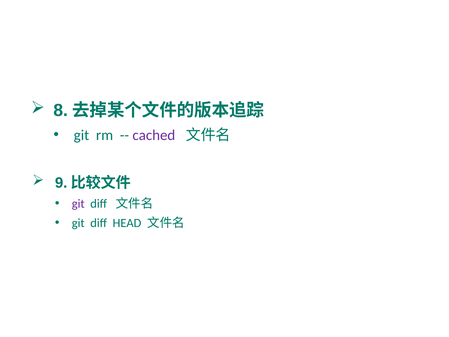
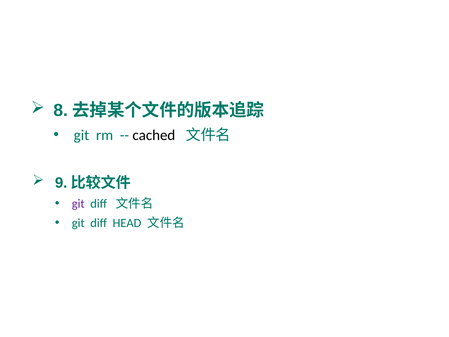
cached colour: purple -> black (154, 135)
